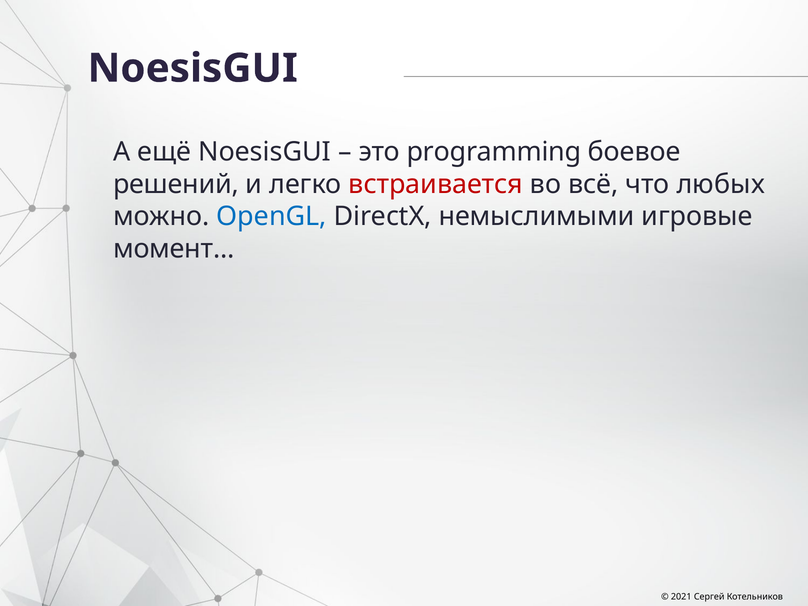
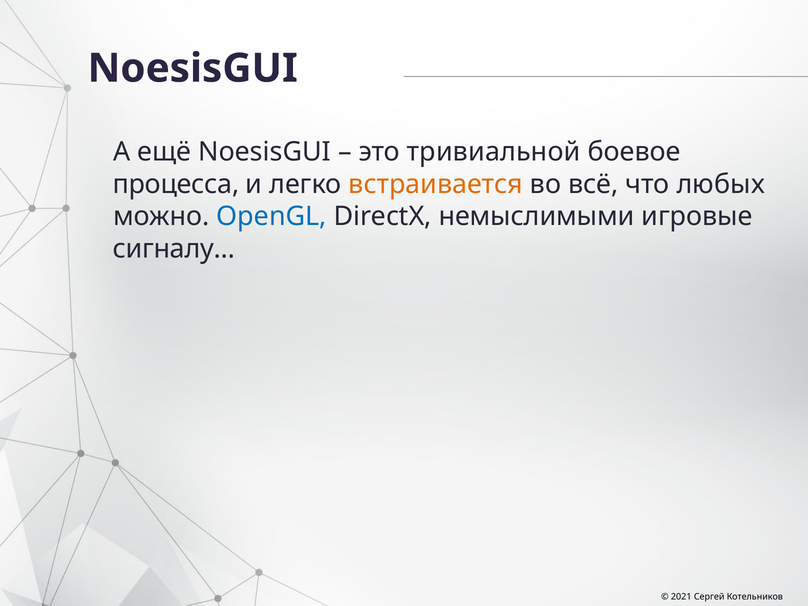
programming: programming -> тривиальной (494, 152)
решений: решений -> процесса (176, 184)
встраивается colour: red -> orange (436, 184)
момент…: момент… -> сигналу… (174, 249)
